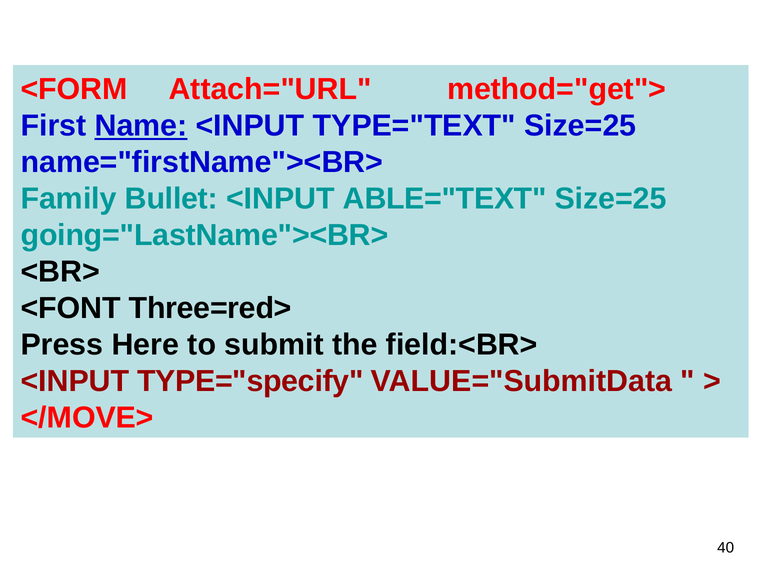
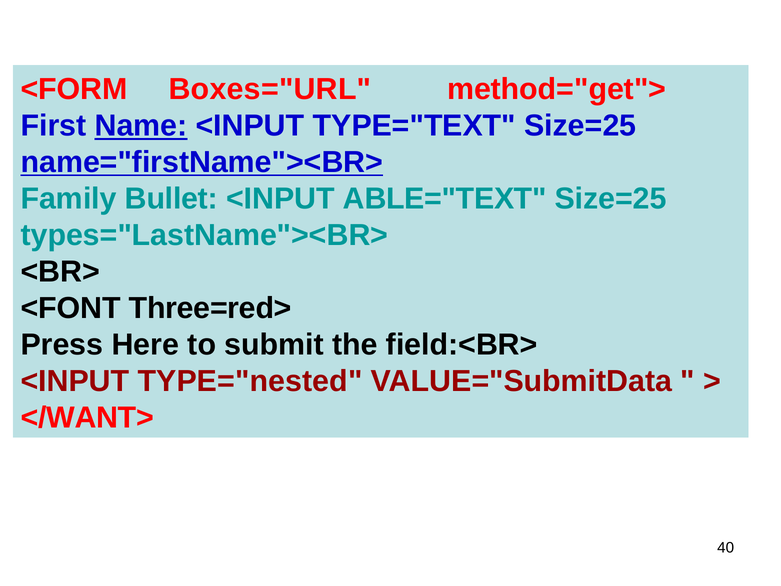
Attach="URL: Attach="URL -> Boxes="URL (270, 89)
name="firstName"><BR> underline: none -> present (202, 162)
going="LastName"><BR>: going="LastName"><BR> -> types="LastName"><BR> (204, 235)
TYPE="specify: TYPE="specify -> TYPE="nested (250, 381)
</MOVE>: </MOVE> -> </WANT> (87, 417)
